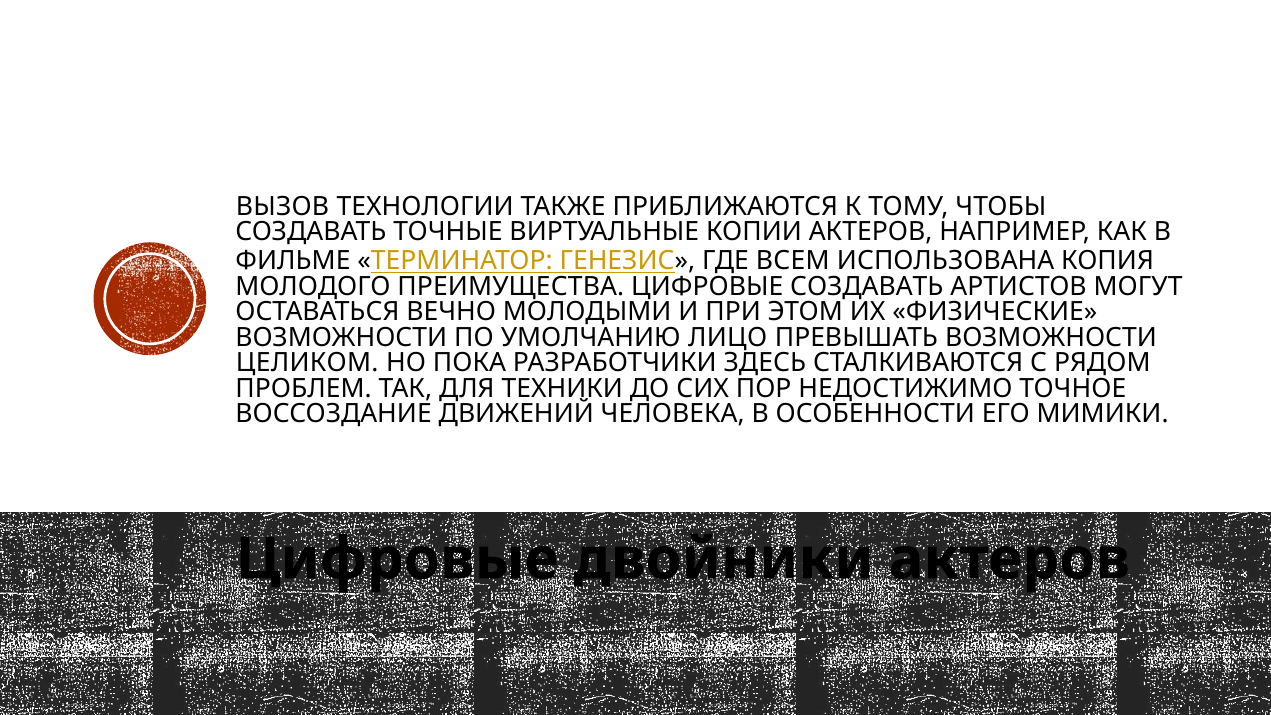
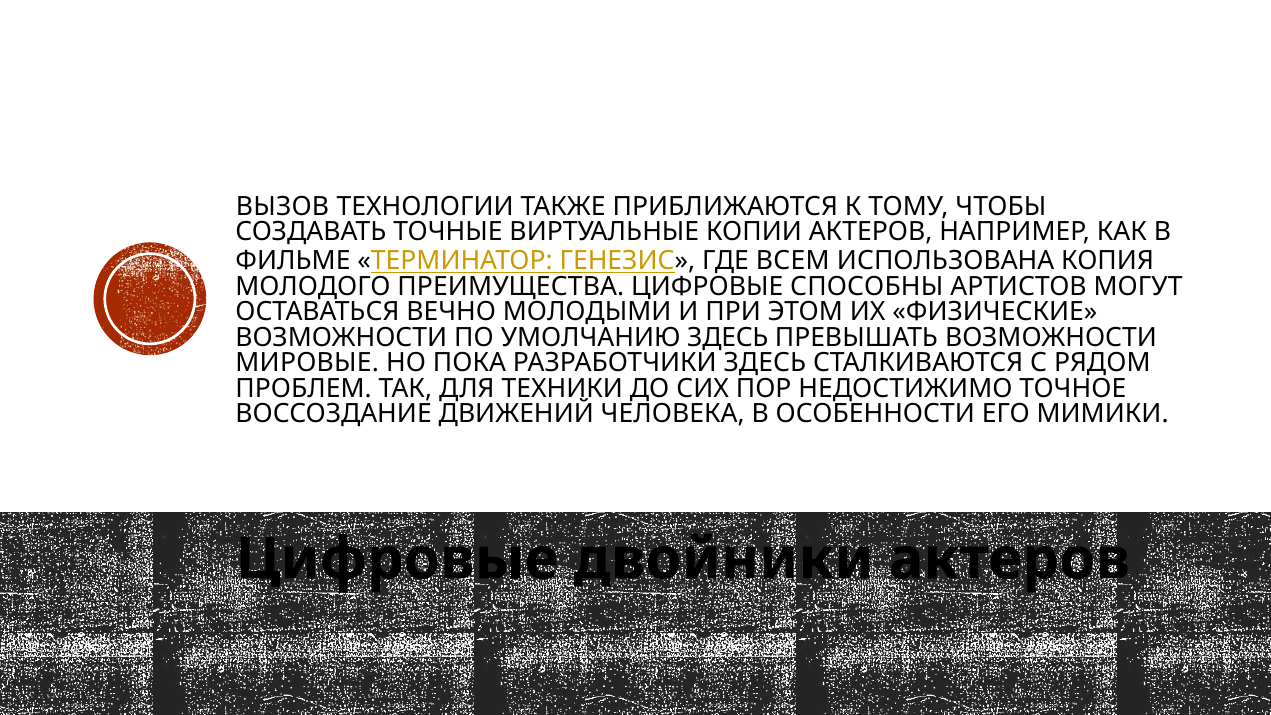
ЦИФРОВЫЕ СОЗДАВАТЬ: СОЗДАВАТЬ -> СПОСОБНЫ (867, 286)
УМОЛЧАНИЮ ЛИЦО: ЛИЦО -> ЗДЕСЬ (728, 337)
ЦЕЛИКОМ: ЦЕЛИКОМ -> МИРОВЫЕ (307, 363)
